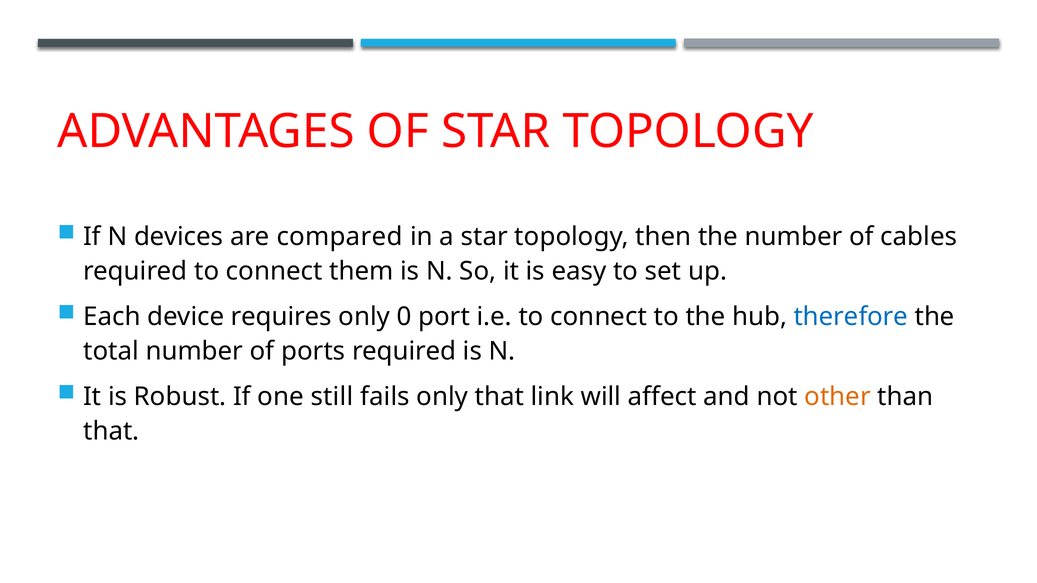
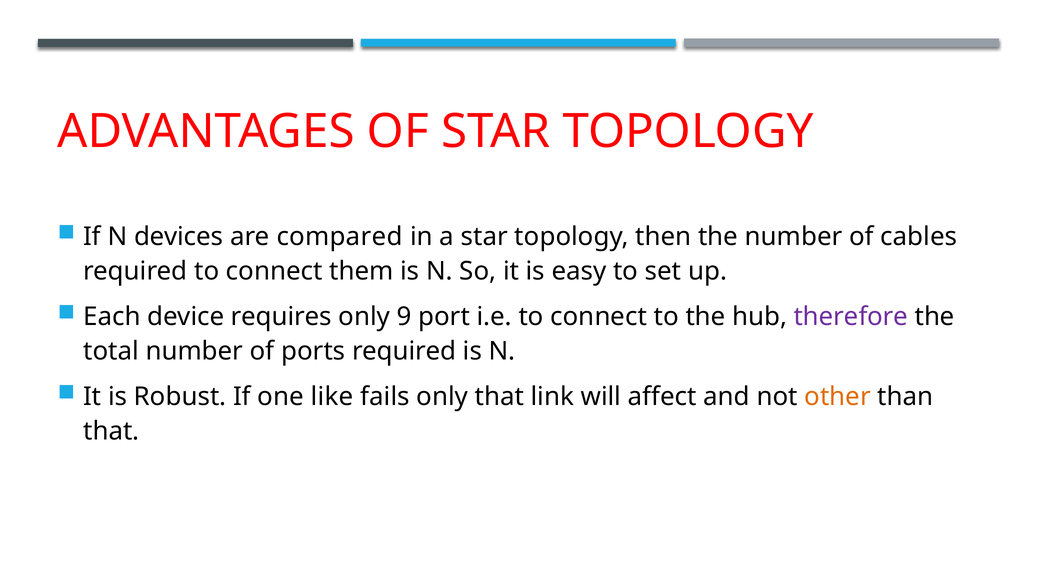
0: 0 -> 9 (404, 317)
therefore colour: blue -> purple (851, 317)
still: still -> like (332, 397)
